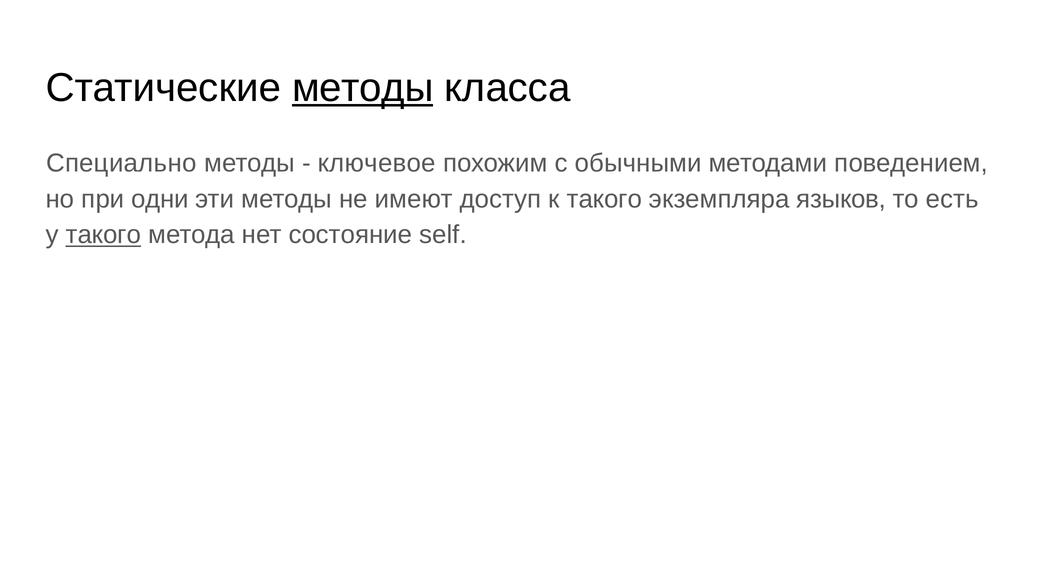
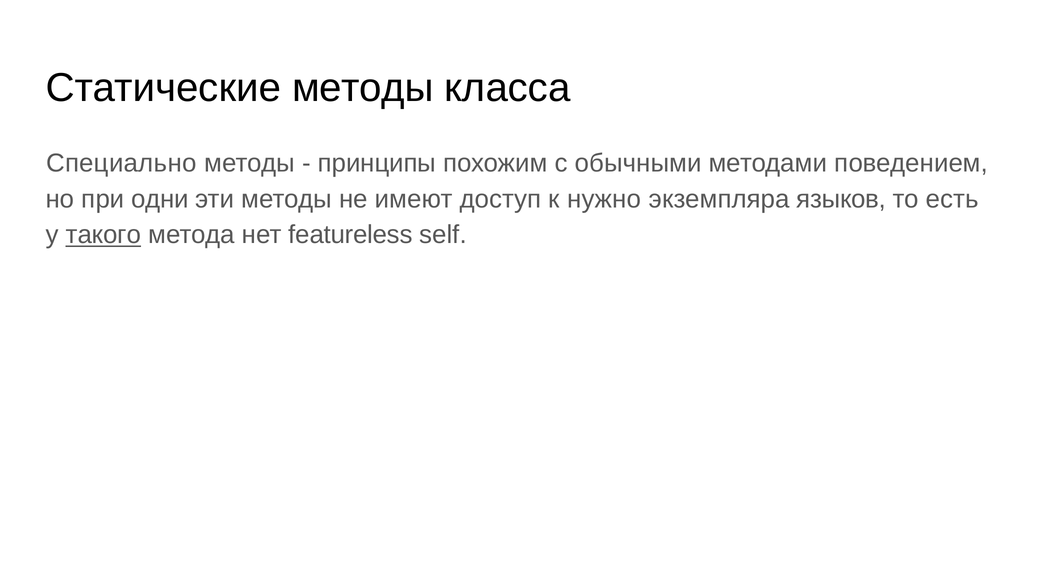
методы underline: present -> none (363, 88)
ключевое: ключевое -> принципы (377, 163)
к такого: такого -> нужно (604, 199)
состояние: состояние -> featureless (351, 235)
